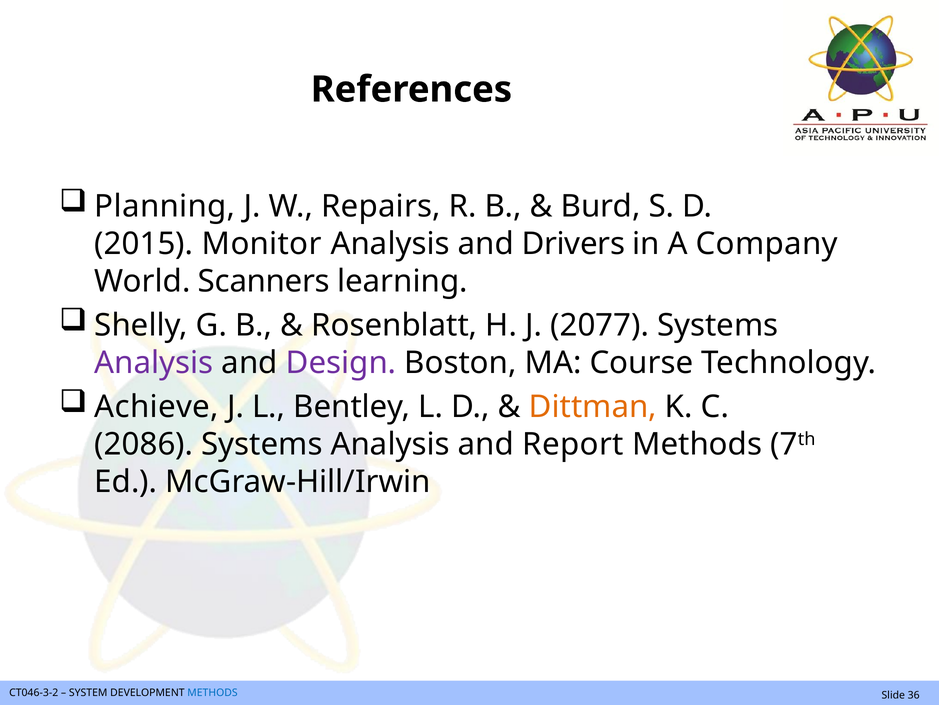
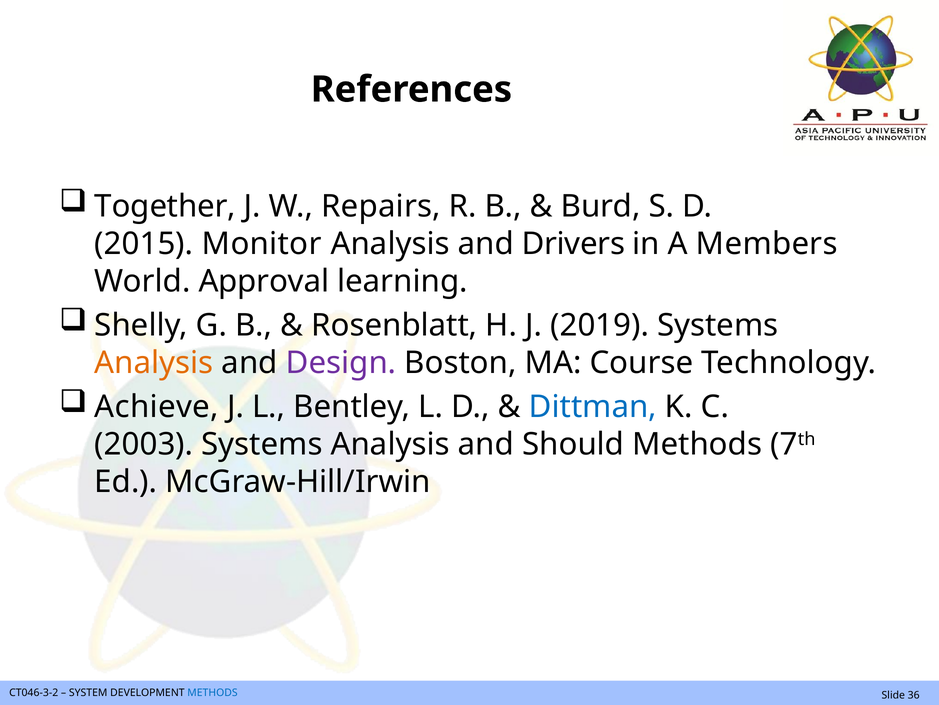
Planning: Planning -> Together (165, 206)
Company: Company -> Members (767, 244)
Scanners: Scanners -> Approval (264, 281)
2077: 2077 -> 2019 (600, 325)
Analysis colour: purple -> orange (154, 363)
Dittman colour: orange -> blue (593, 406)
2086: 2086 -> 2003 (144, 444)
Report: Report -> Should (573, 444)
